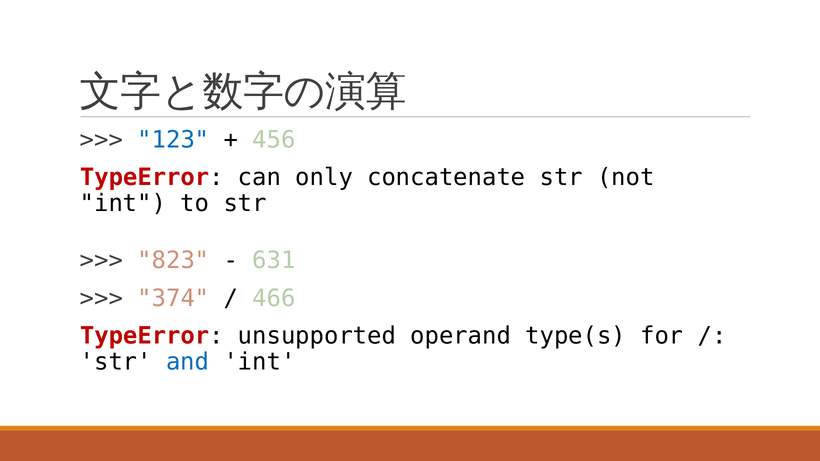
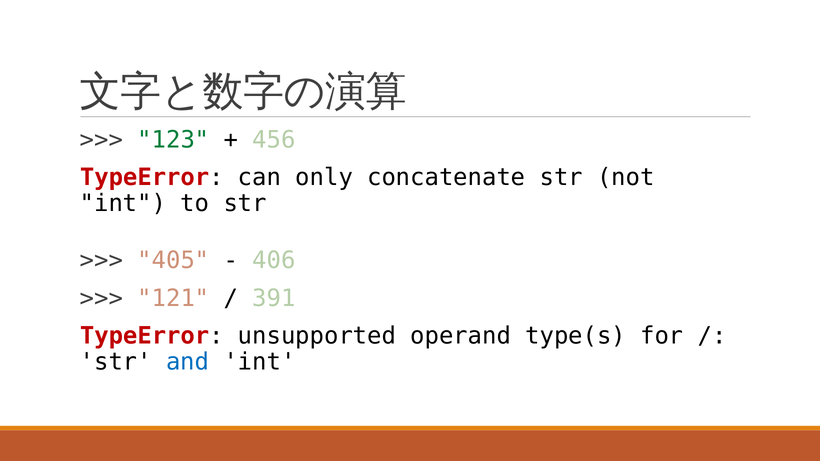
123 colour: blue -> green (173, 140)
823: 823 -> 405 (173, 261)
631: 631 -> 406 (274, 261)
374: 374 -> 121 (173, 298)
466: 466 -> 391 (274, 298)
